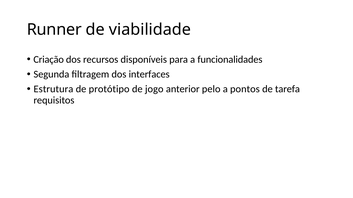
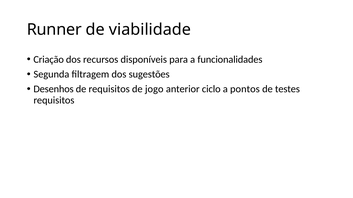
interfaces: interfaces -> sugestões (149, 74)
Estrutura: Estrutura -> Desenhos (54, 89)
de protótipo: protótipo -> requisitos (109, 89)
pelo: pelo -> ciclo (211, 89)
tarefa: tarefa -> testes (287, 89)
